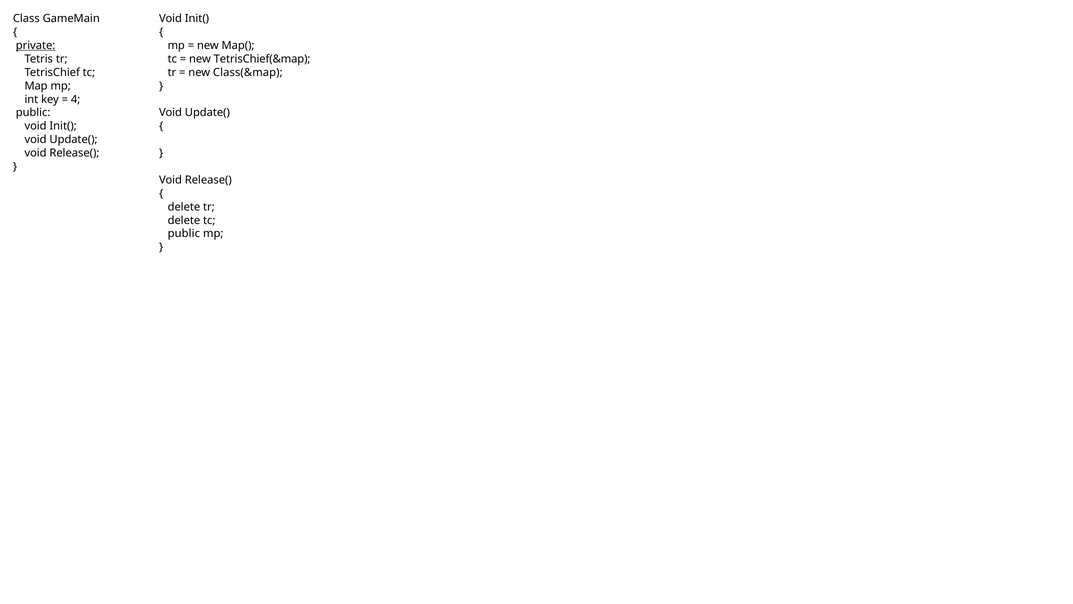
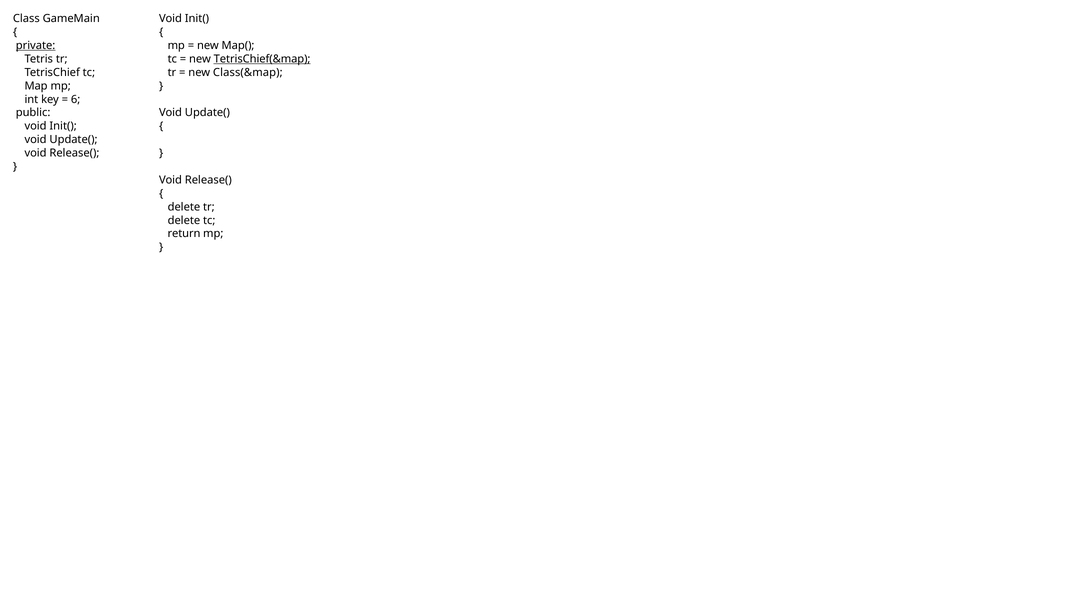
TetrisChief(&map underline: none -> present (262, 59)
4: 4 -> 6 (76, 99)
public: public -> return (184, 234)
